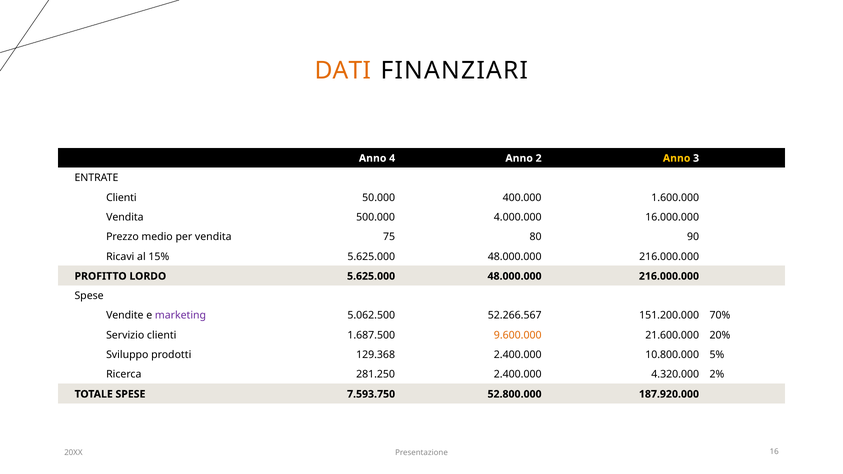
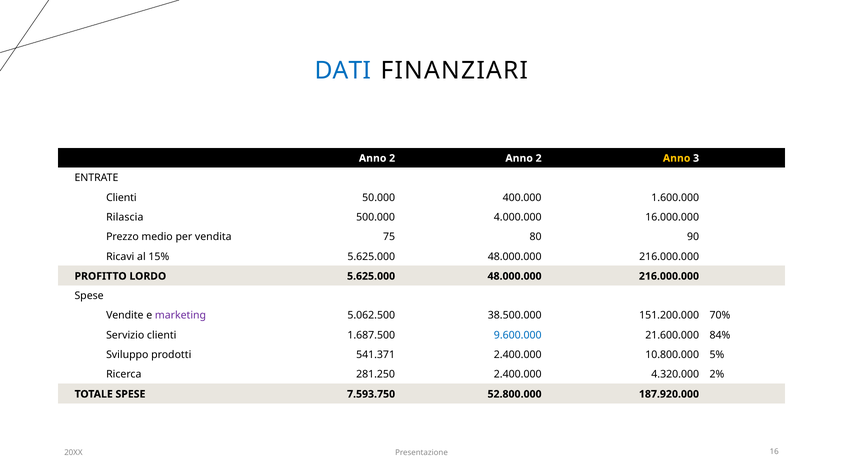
DATI colour: orange -> blue (343, 71)
4: 4 -> 2 (392, 158)
Vendita: Vendita -> Rilascia (125, 217)
52.266.567: 52.266.567 -> 38.500.000 (515, 316)
9.600.000 colour: orange -> blue (518, 335)
20%: 20% -> 84% (720, 335)
129.368: 129.368 -> 541.371 (376, 355)
